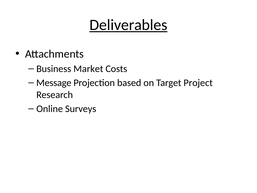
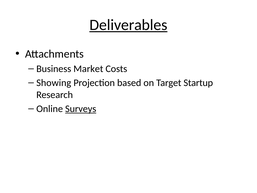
Message: Message -> Showing (54, 83)
Project: Project -> Startup (198, 83)
Surveys underline: none -> present (81, 109)
